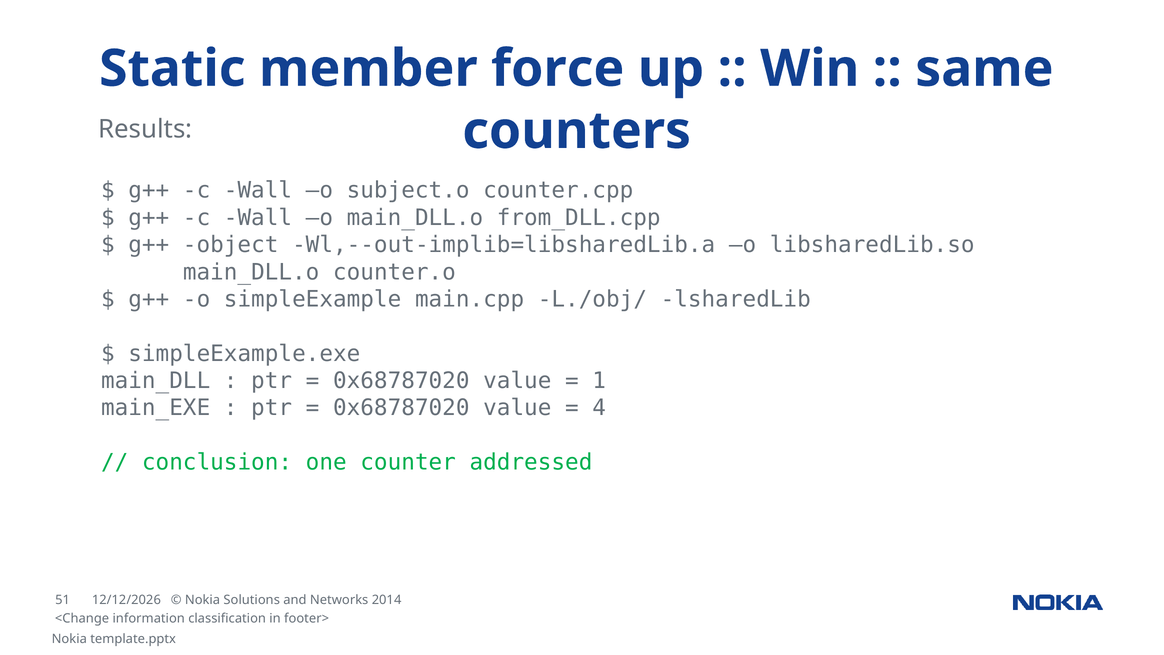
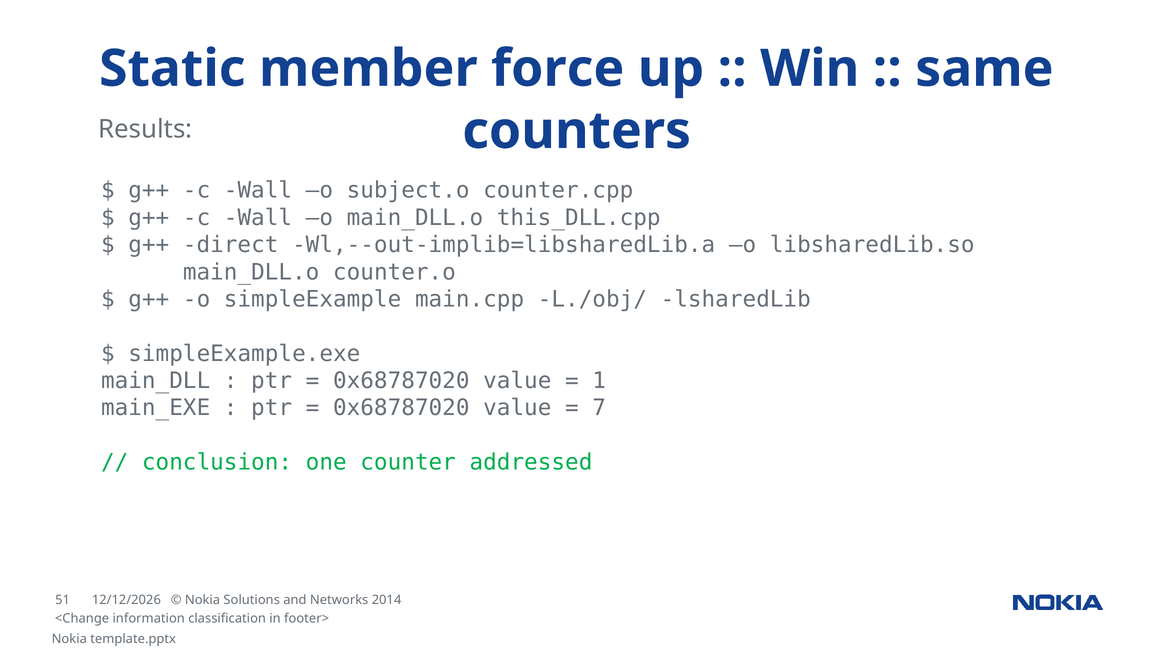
from_DLL.cpp: from_DLL.cpp -> this_DLL.cpp (579, 218)
object: object -> direct (231, 245)
4: 4 -> 7 (599, 408)
